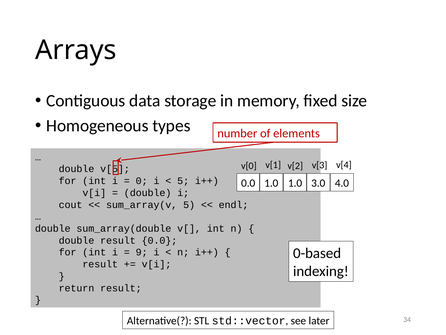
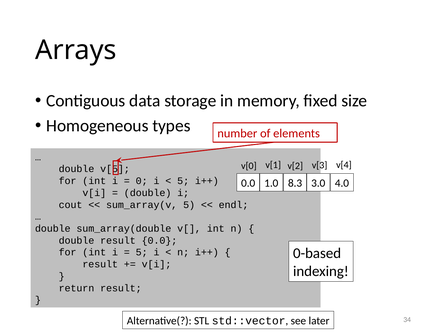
1.0 1.0: 1.0 -> 8.3 (295, 183)
9: 9 -> 5 (142, 252)
